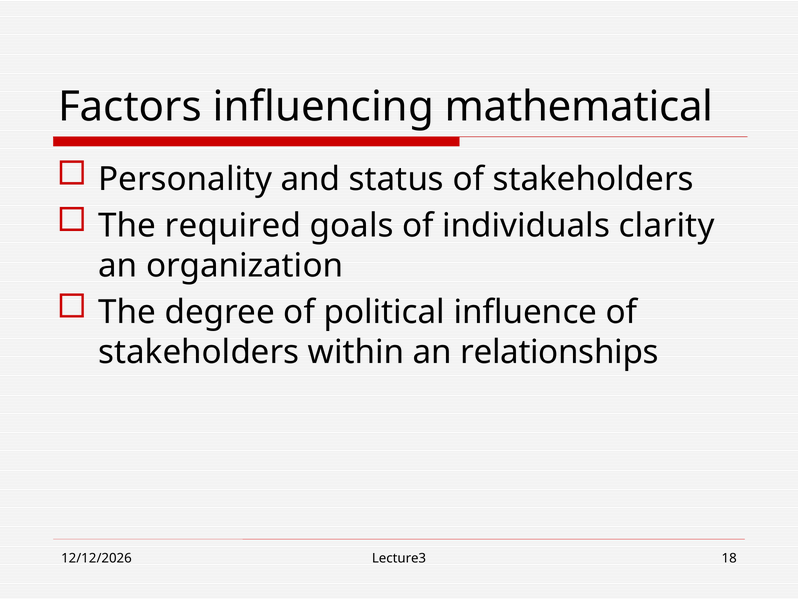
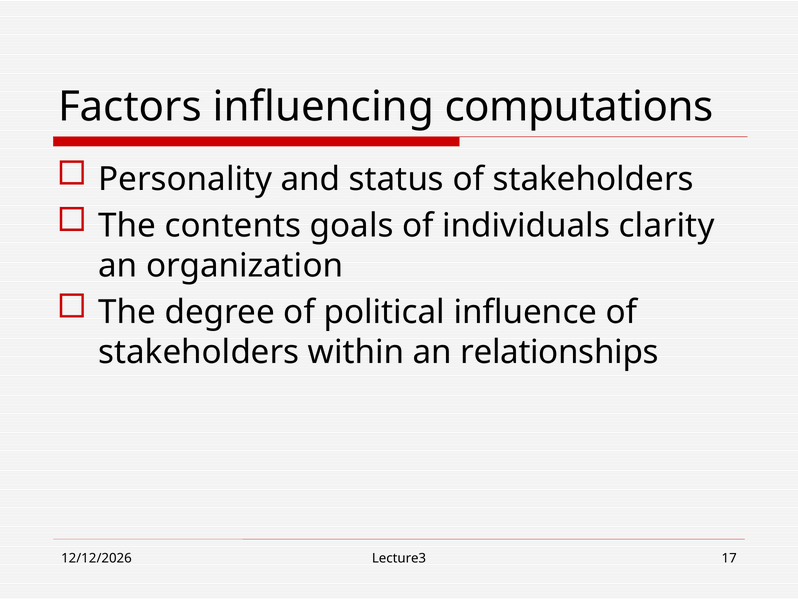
mathematical: mathematical -> computations (579, 107)
required: required -> contents (233, 226)
18: 18 -> 17 (729, 558)
